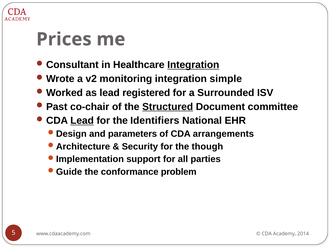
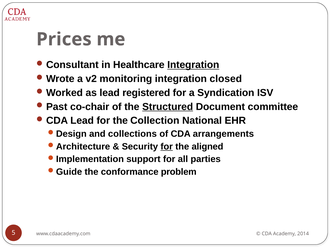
simple: simple -> closed (226, 79)
Surrounded: Surrounded -> Syndication (226, 93)
Lead underline: present -> none (82, 120)
Identifiers: Identifiers -> Collection (155, 120)
parameters: parameters -> collections (132, 134)
for underline: none -> present (167, 146)
though: though -> aligned (207, 146)
